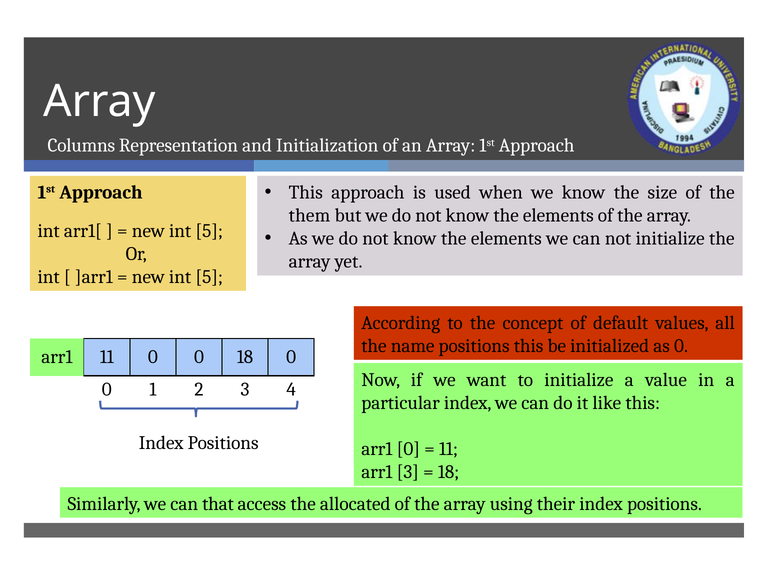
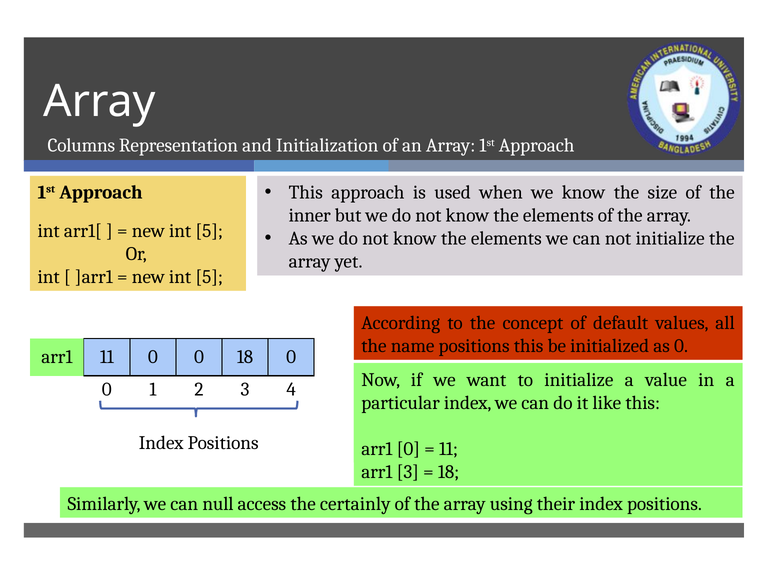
them: them -> inner (310, 215)
that: that -> null (218, 504)
allocated: allocated -> certainly (355, 504)
